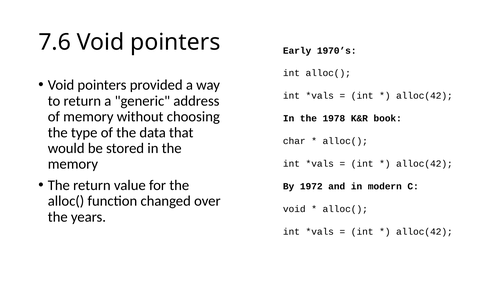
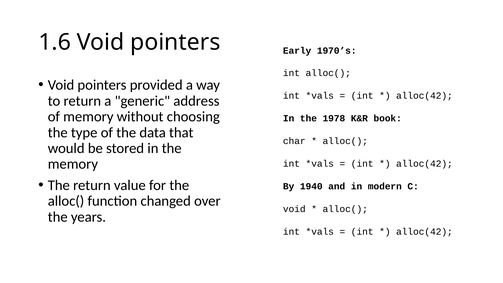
7.6: 7.6 -> 1.6 (55, 42)
1972: 1972 -> 1940 (311, 186)
